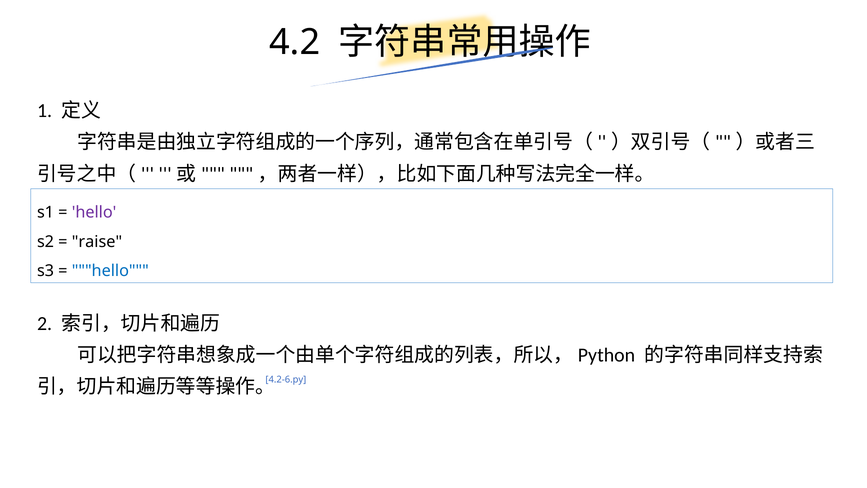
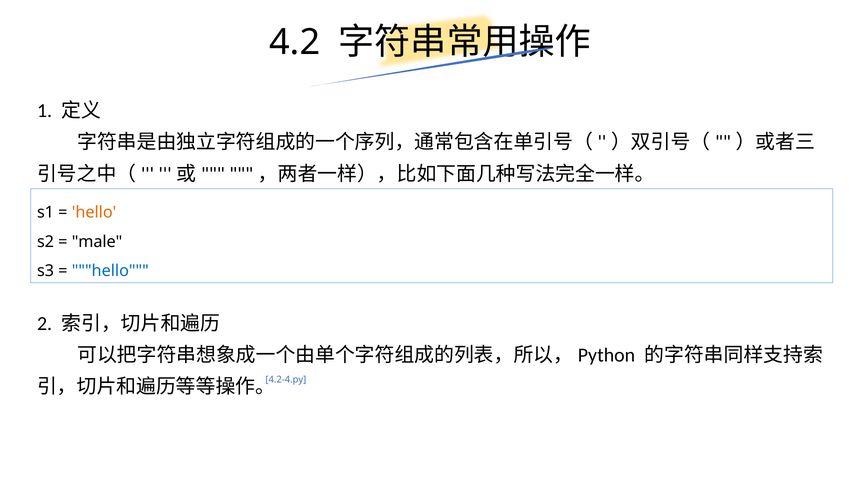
hello colour: purple -> orange (94, 212)
raise: raise -> male (97, 242)
4.2-6.py: 4.2-6.py -> 4.2-4.py (286, 380)
